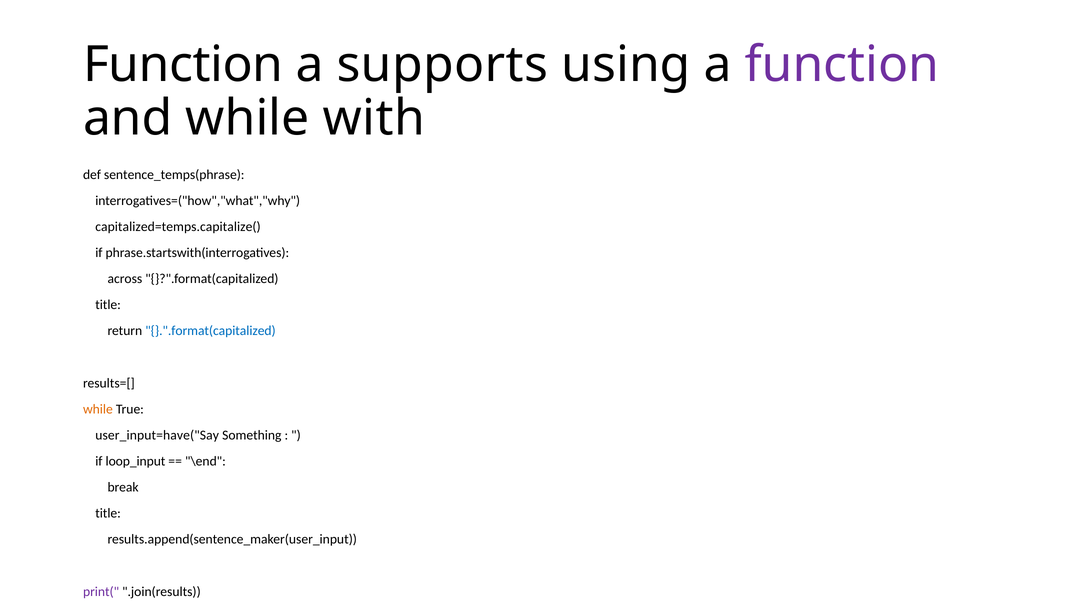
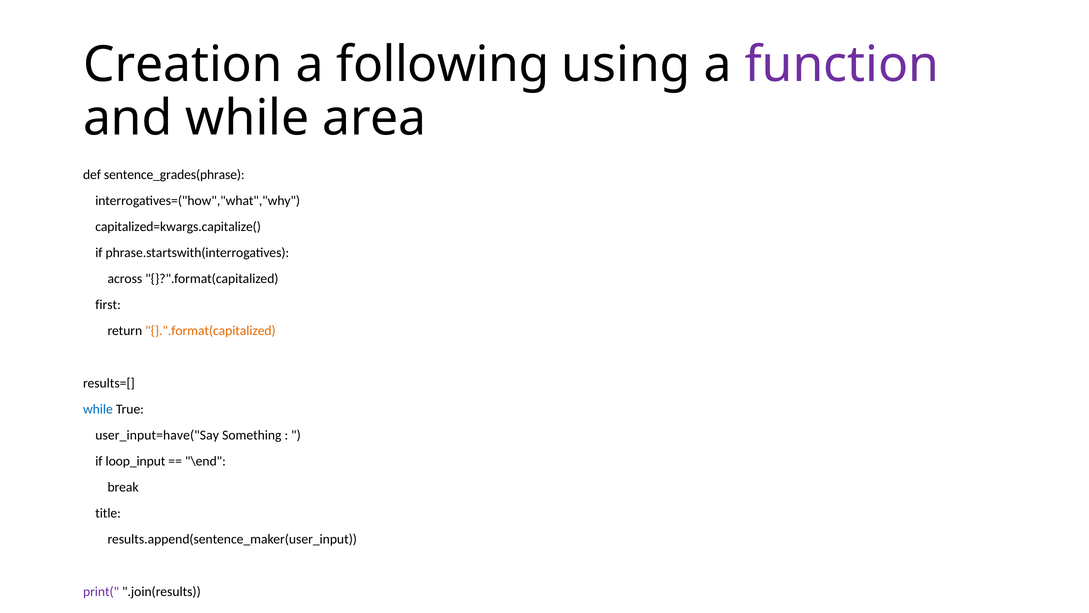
Function: Function -> Creation (183, 65)
supports: supports -> following (443, 65)
with: with -> area (374, 118)
sentence_temps(phrase: sentence_temps(phrase -> sentence_grades(phrase (174, 174)
capitalized=temps.capitalize(: capitalized=temps.capitalize( -> capitalized=kwargs.capitalize( (178, 227)
title: title -> first (108, 305)
}.".format(capitalized colour: blue -> orange (211, 331)
while colour: orange -> blue (98, 409)
